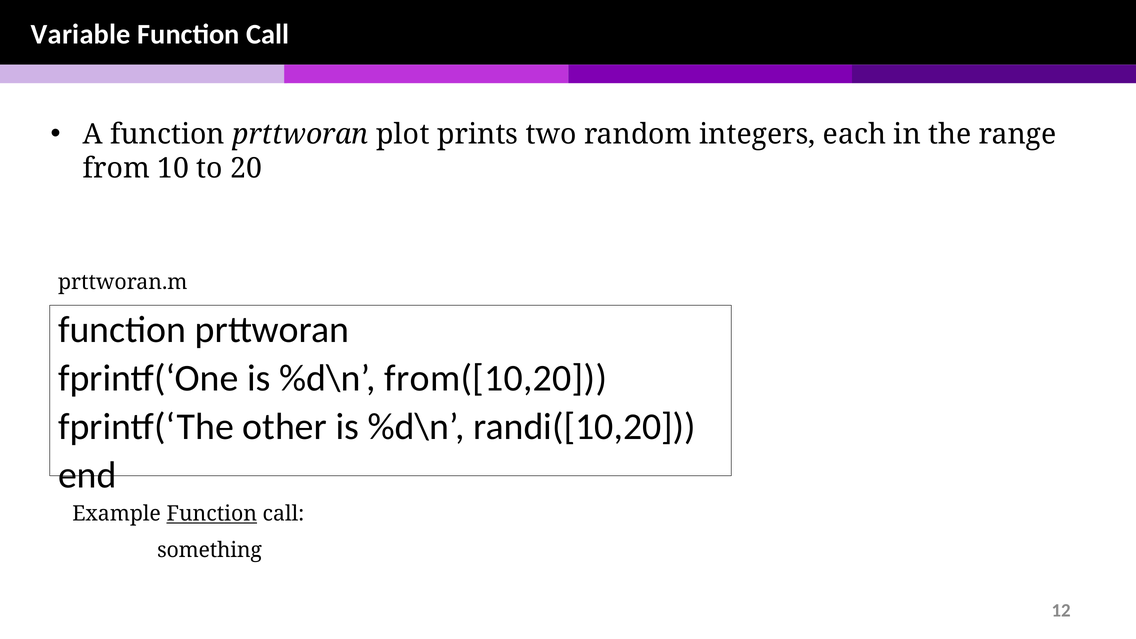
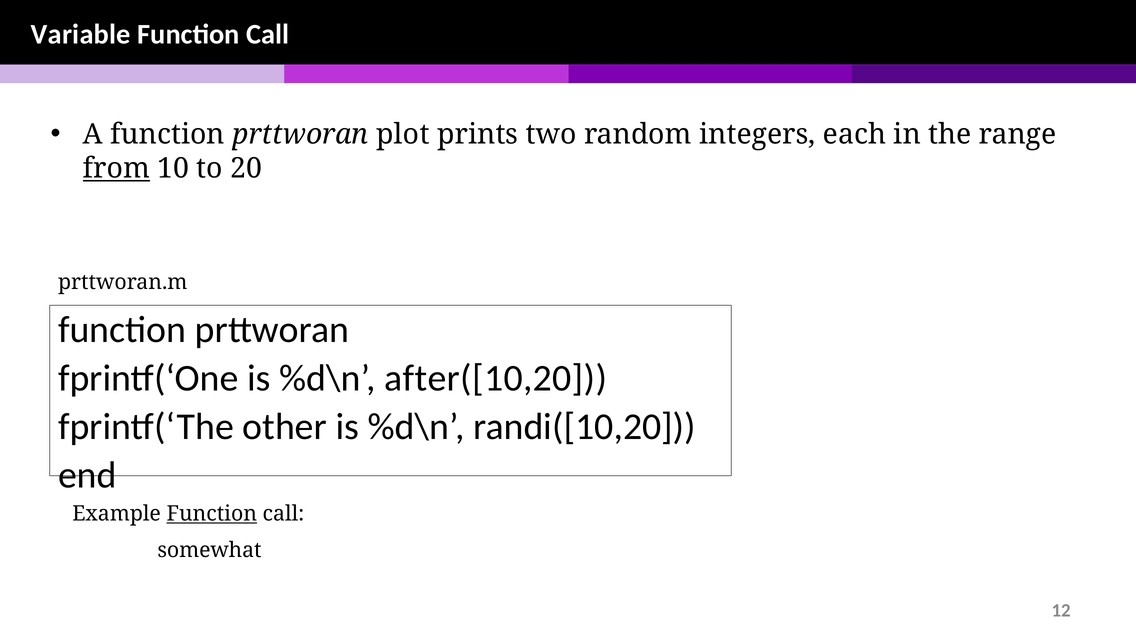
from underline: none -> present (116, 168)
from([10,20: from([10,20 -> after([10,20 (496, 378)
something: something -> somewhat (210, 550)
